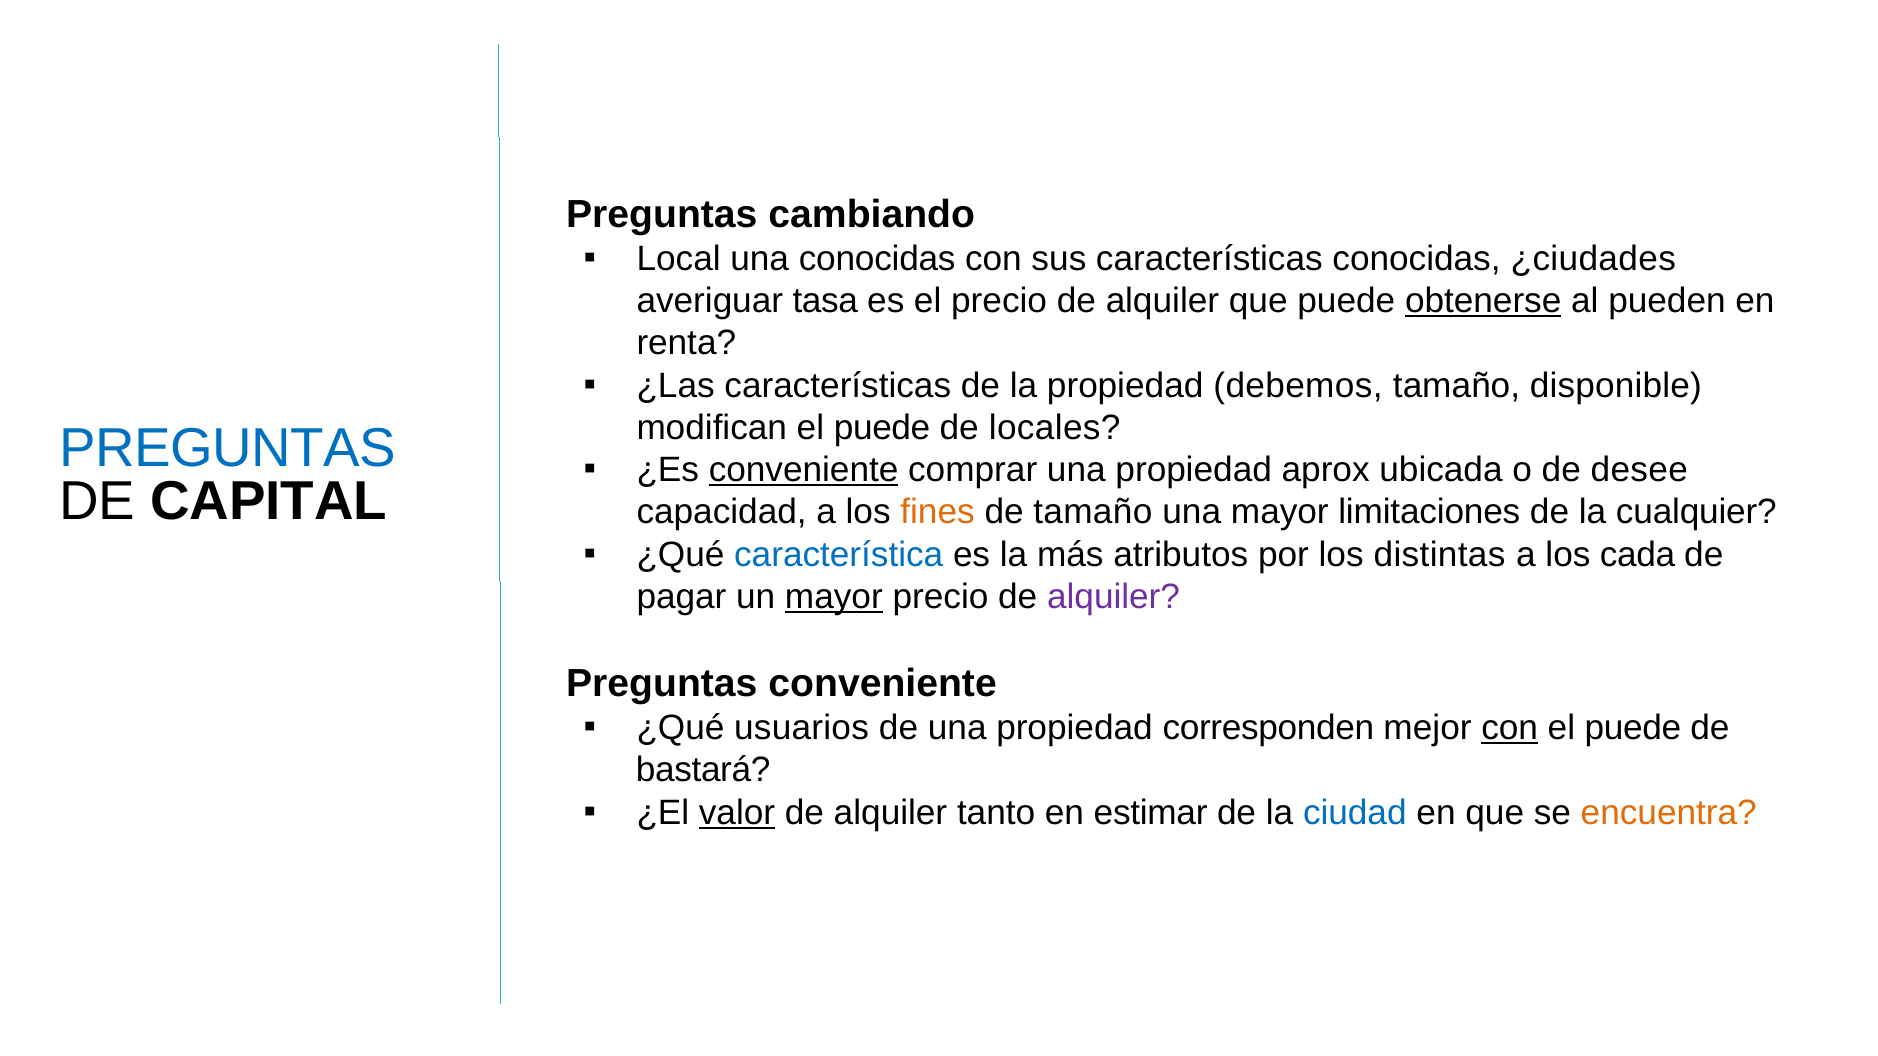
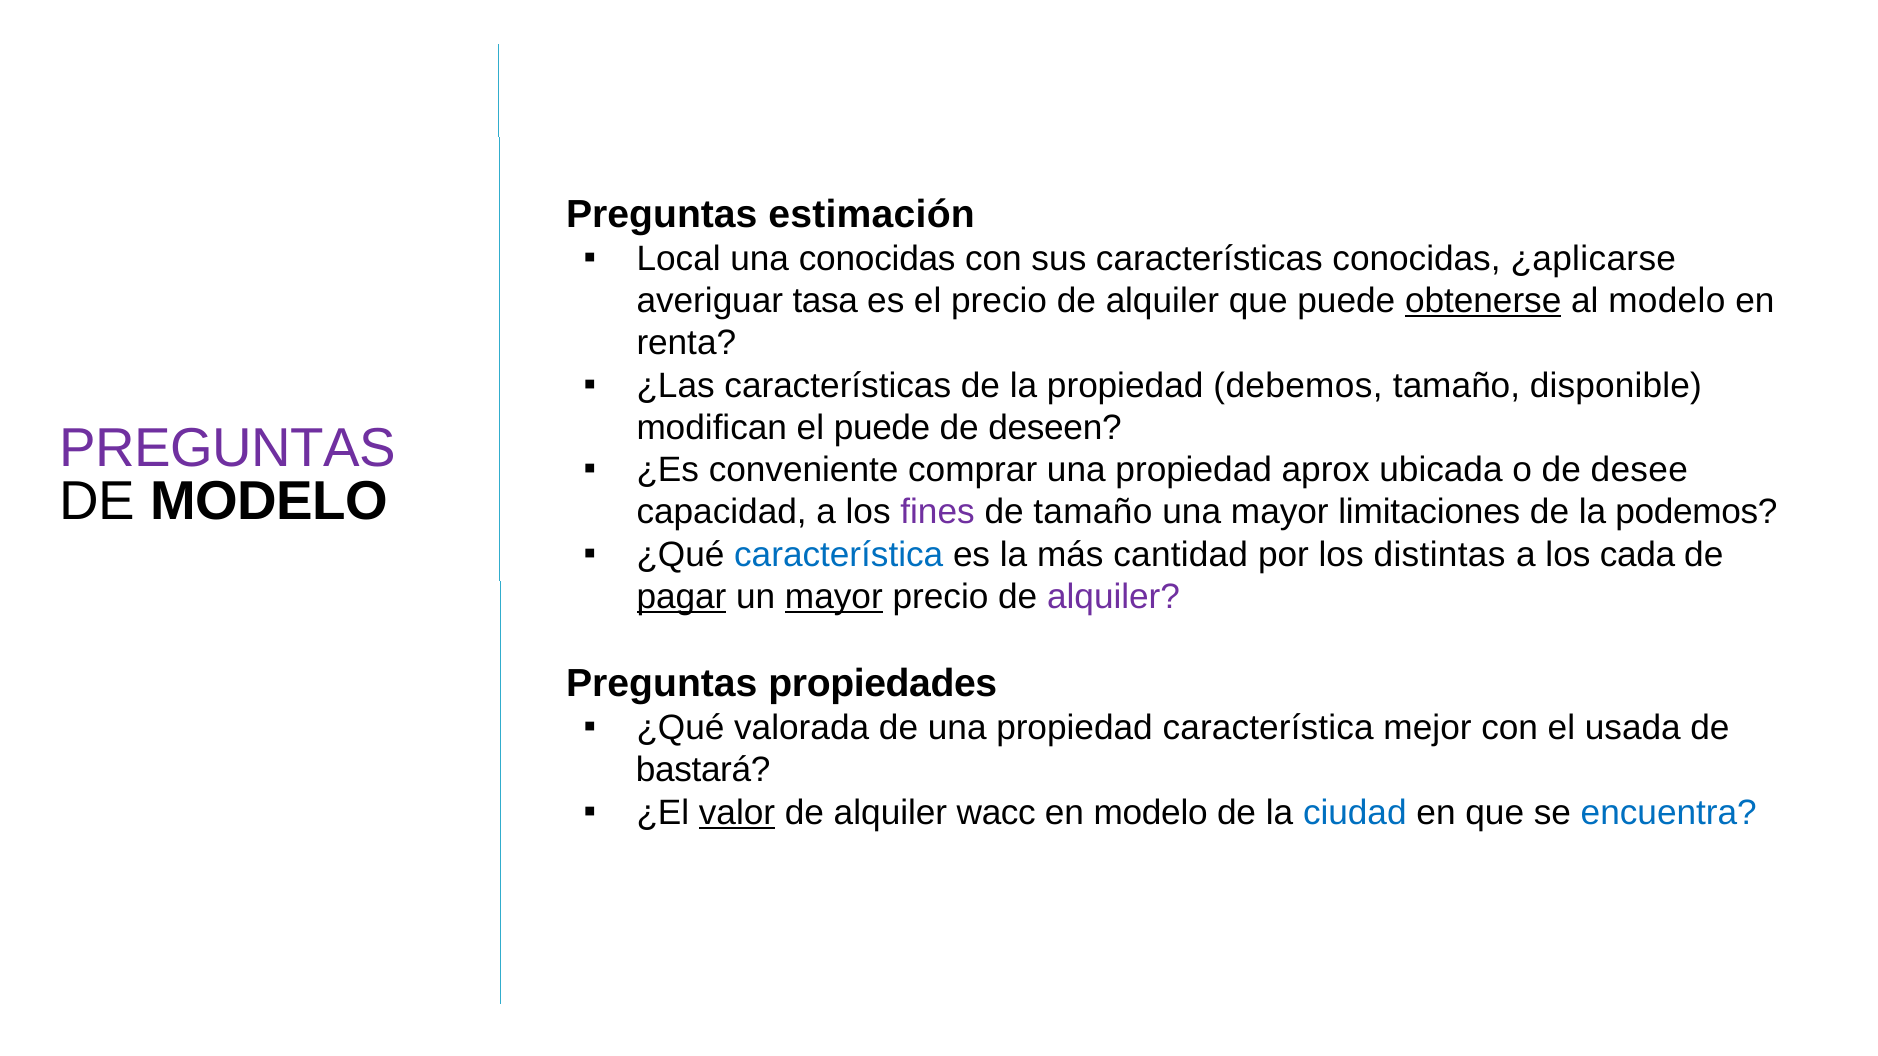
cambiando: cambiando -> estimación (872, 215)
¿ciudades: ¿ciudades -> ¿aplicarse (1593, 259)
al pueden: pueden -> modelo (1667, 301)
locales: locales -> deseen (1055, 428)
PREGUNTAS colour: blue -> purple (228, 449)
conveniente underline: present -> none (804, 470)
DE CAPITAL: CAPITAL -> MODELO (269, 502)
fines colour: orange -> purple (938, 512)
cualquier: cualquier -> podemos (1696, 512)
atributos: atributos -> cantidad (1181, 555)
pagar underline: none -> present (681, 597)
Preguntas conveniente: conveniente -> propiedades (883, 684)
usuarios: usuarios -> valorada (802, 728)
propiedad corresponden: corresponden -> característica (1268, 728)
con underline: present -> none (1510, 728)
puede: puede -> usada (1633, 728)
tanto: tanto -> wacc (996, 813)
en estimar: estimar -> modelo (1151, 813)
encuentra colour: orange -> blue (1669, 813)
